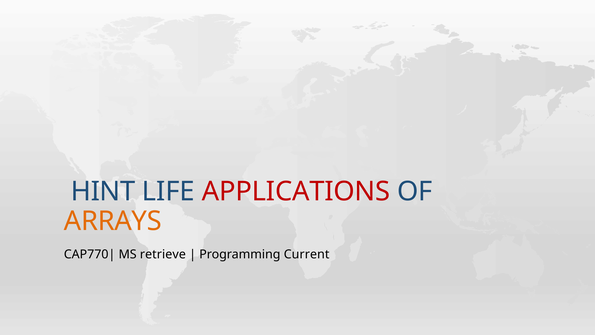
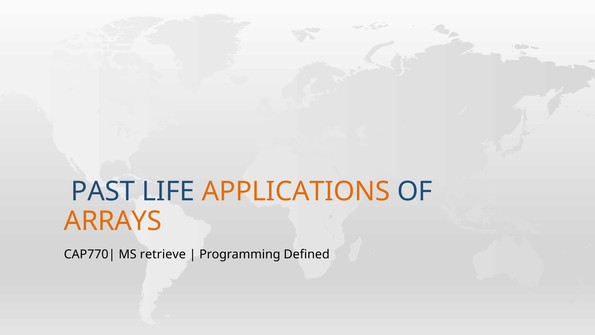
HINT: HINT -> PAST (103, 191)
APPLICATIONS colour: red -> orange (296, 191)
Current: Current -> Defined (307, 254)
